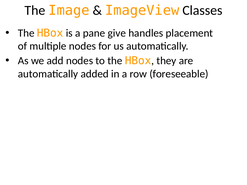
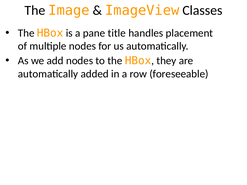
give: give -> title (117, 33)
